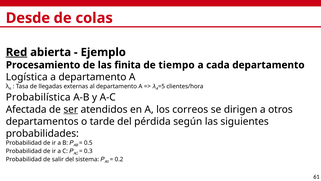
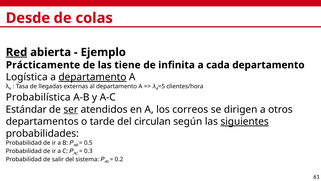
Procesamiento: Procesamiento -> Prácticamente (43, 65)
finita: finita -> tiene (128, 65)
tiempo: tiempo -> infinita (177, 65)
departamento underline: none -> present (92, 77)
Afectada: Afectada -> Estándar (26, 109)
pérdida: pérdida -> circulan (152, 121)
siguientes underline: none -> present (245, 121)
